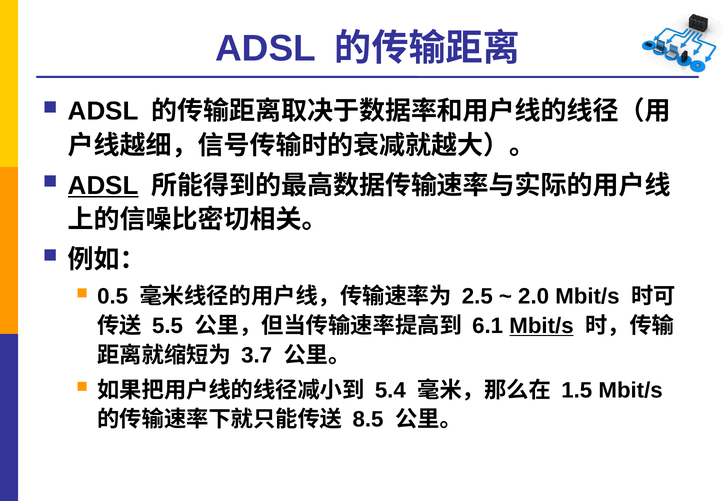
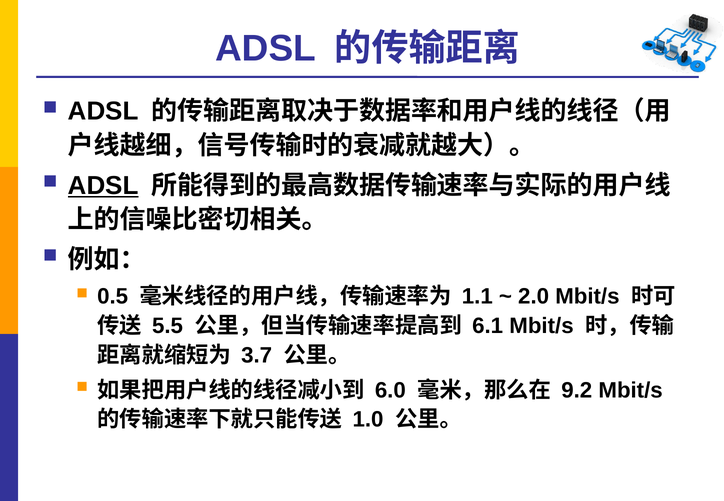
2.5: 2.5 -> 1.1 (477, 297)
Mbit/s underline: present -> none (541, 326)
5.4: 5.4 -> 6.0 (390, 390)
1.5: 1.5 -> 9.2 (577, 390)
8.5: 8.5 -> 1.0 (368, 420)
